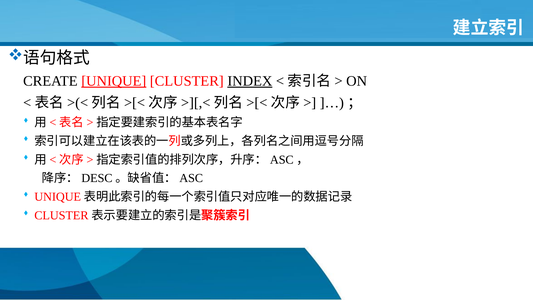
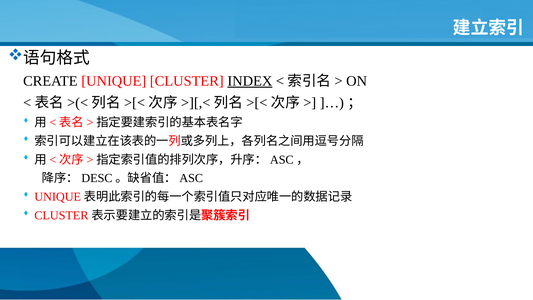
UNIQUE underline: present -> none (114, 81)
